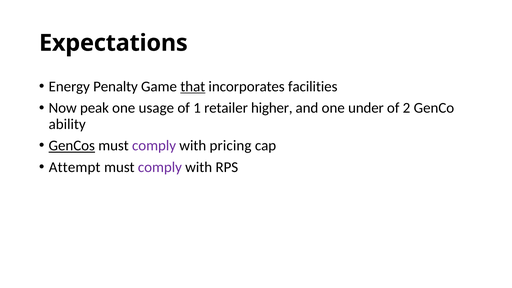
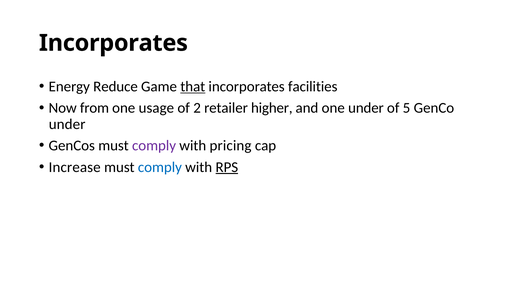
Expectations: Expectations -> Incorporates (113, 43)
Penalty: Penalty -> Reduce (116, 87)
peak: peak -> from (94, 108)
1: 1 -> 2 (197, 108)
2: 2 -> 5 (407, 108)
ability: ability -> under (67, 124)
GenCos underline: present -> none (72, 146)
Attempt: Attempt -> Increase (75, 167)
comply colour: purple -> blue (160, 167)
RPS underline: none -> present (227, 167)
